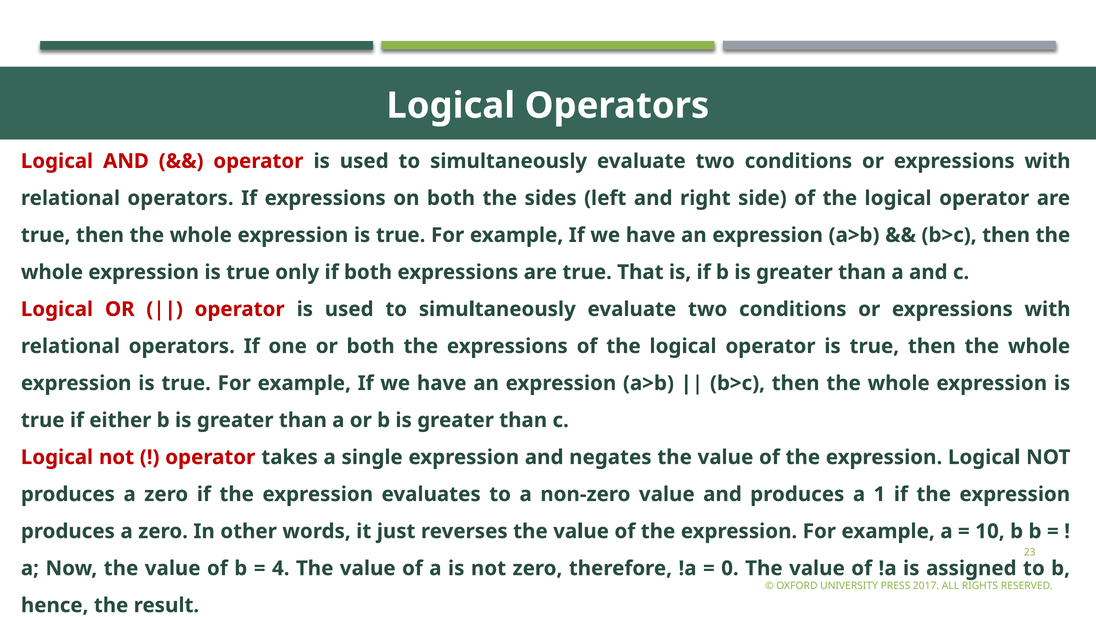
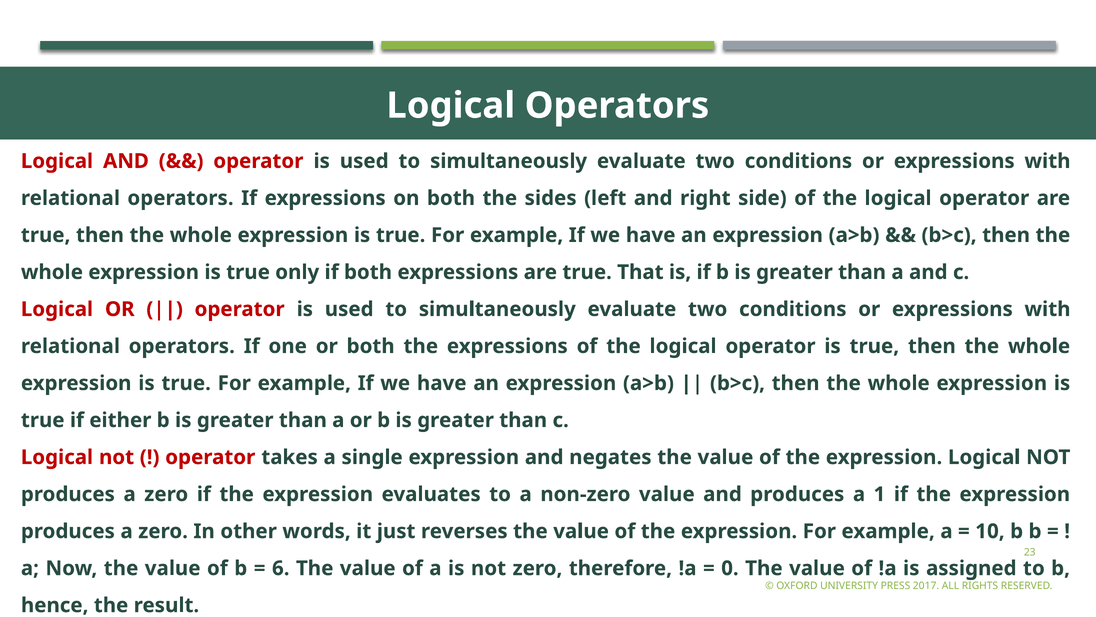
4: 4 -> 6 (281, 568)
